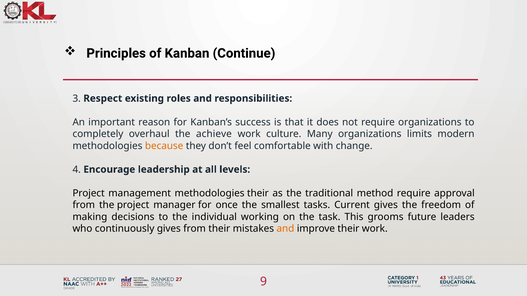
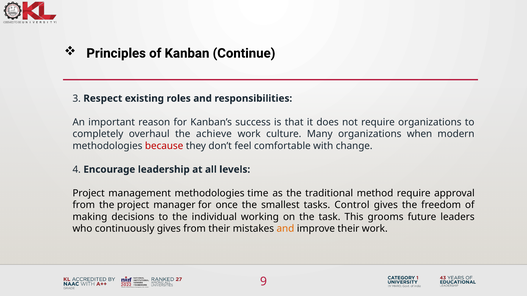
limits: limits -> when (419, 134)
because colour: orange -> red (164, 146)
methodologies their: their -> time (258, 193)
Current: Current -> Control (352, 205)
